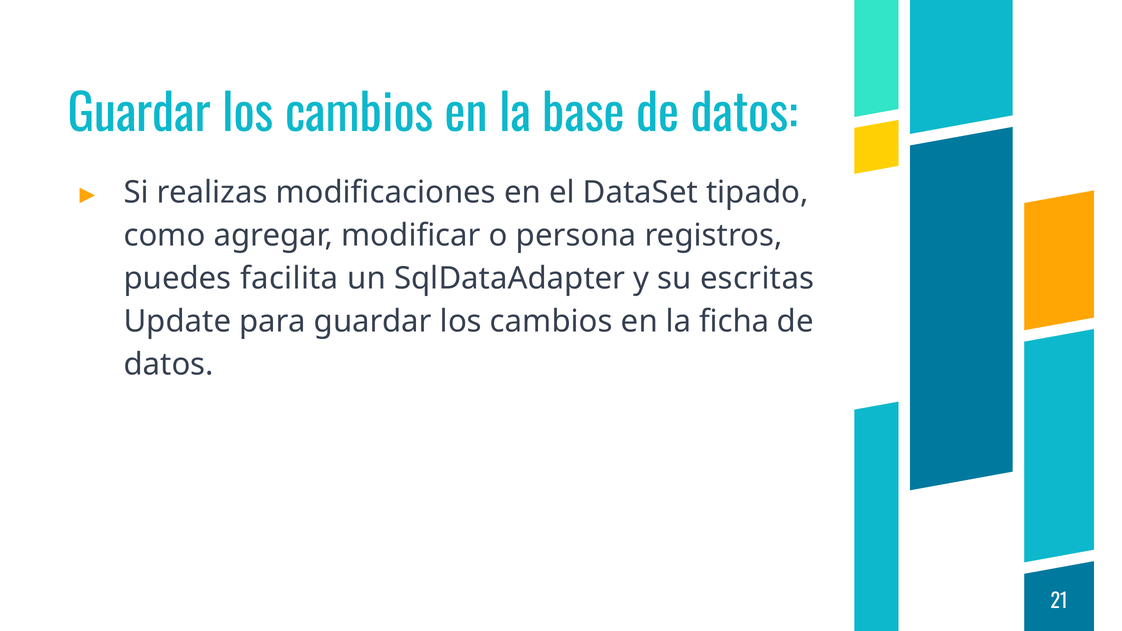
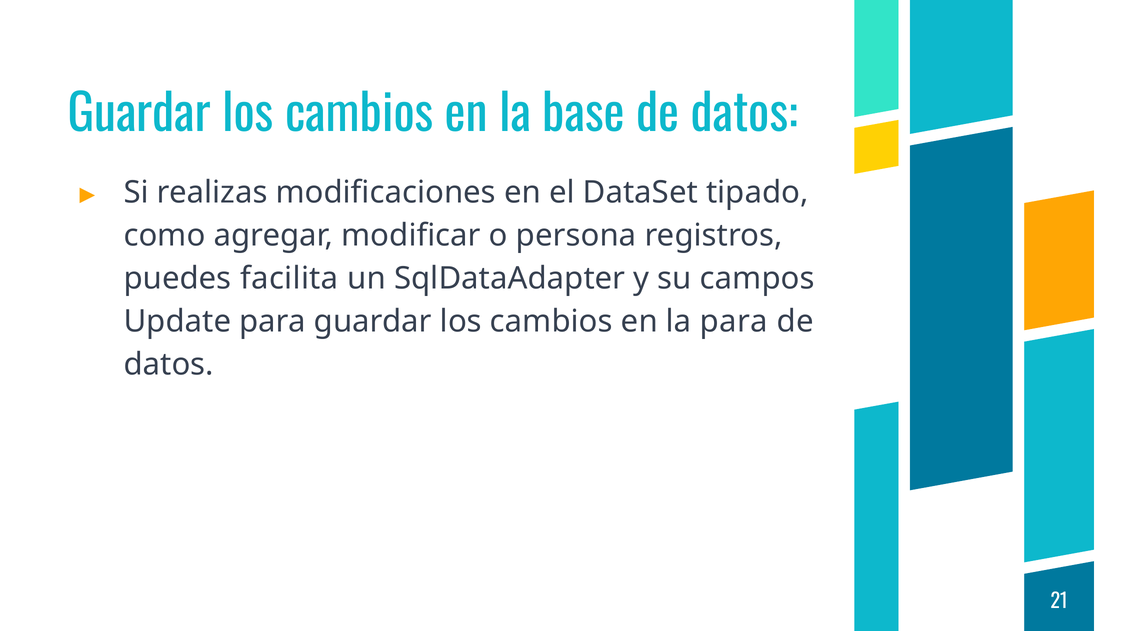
escritas: escritas -> campos (757, 279)
la ficha: ficha -> para (734, 322)
